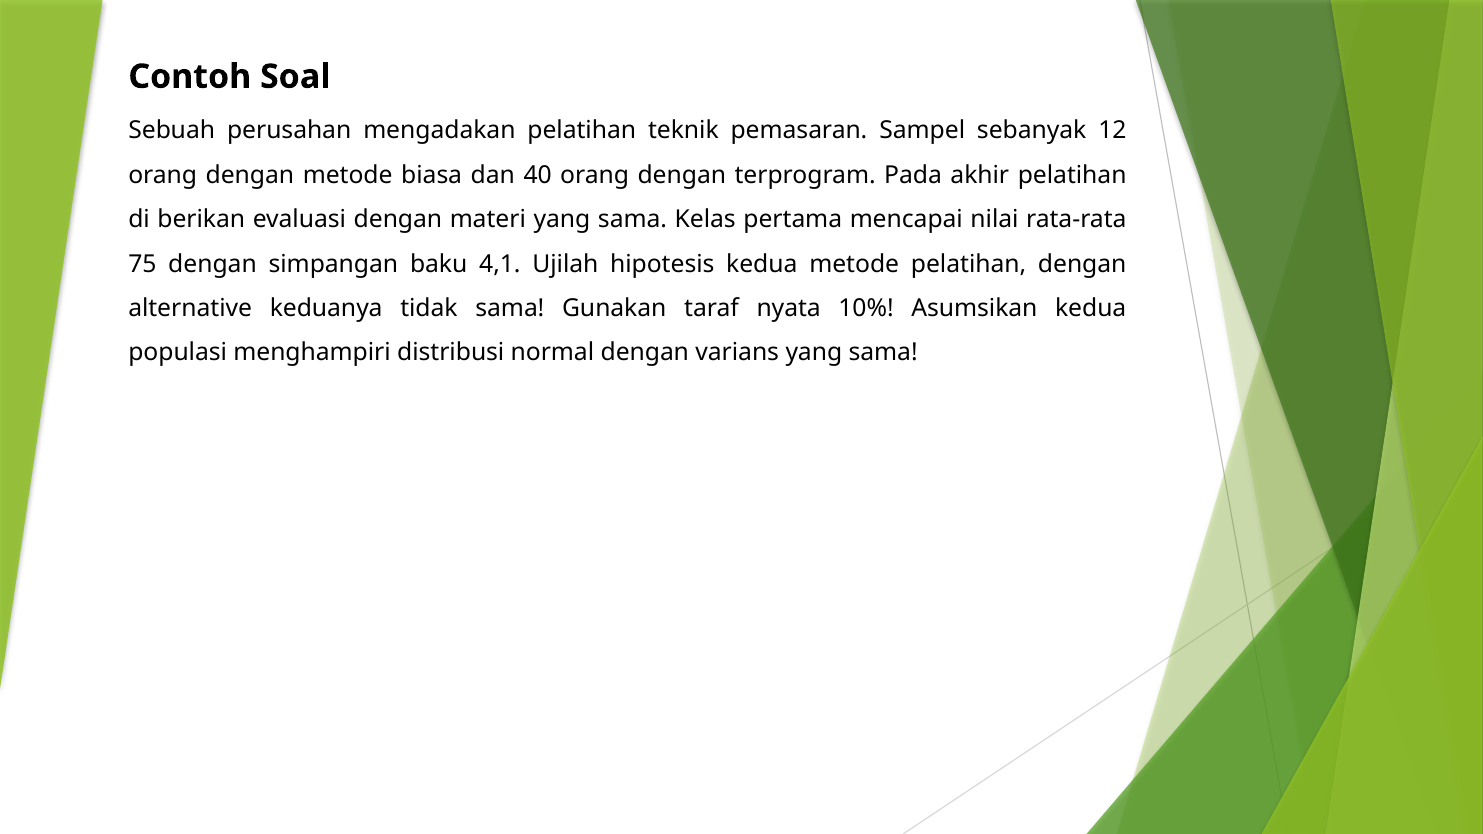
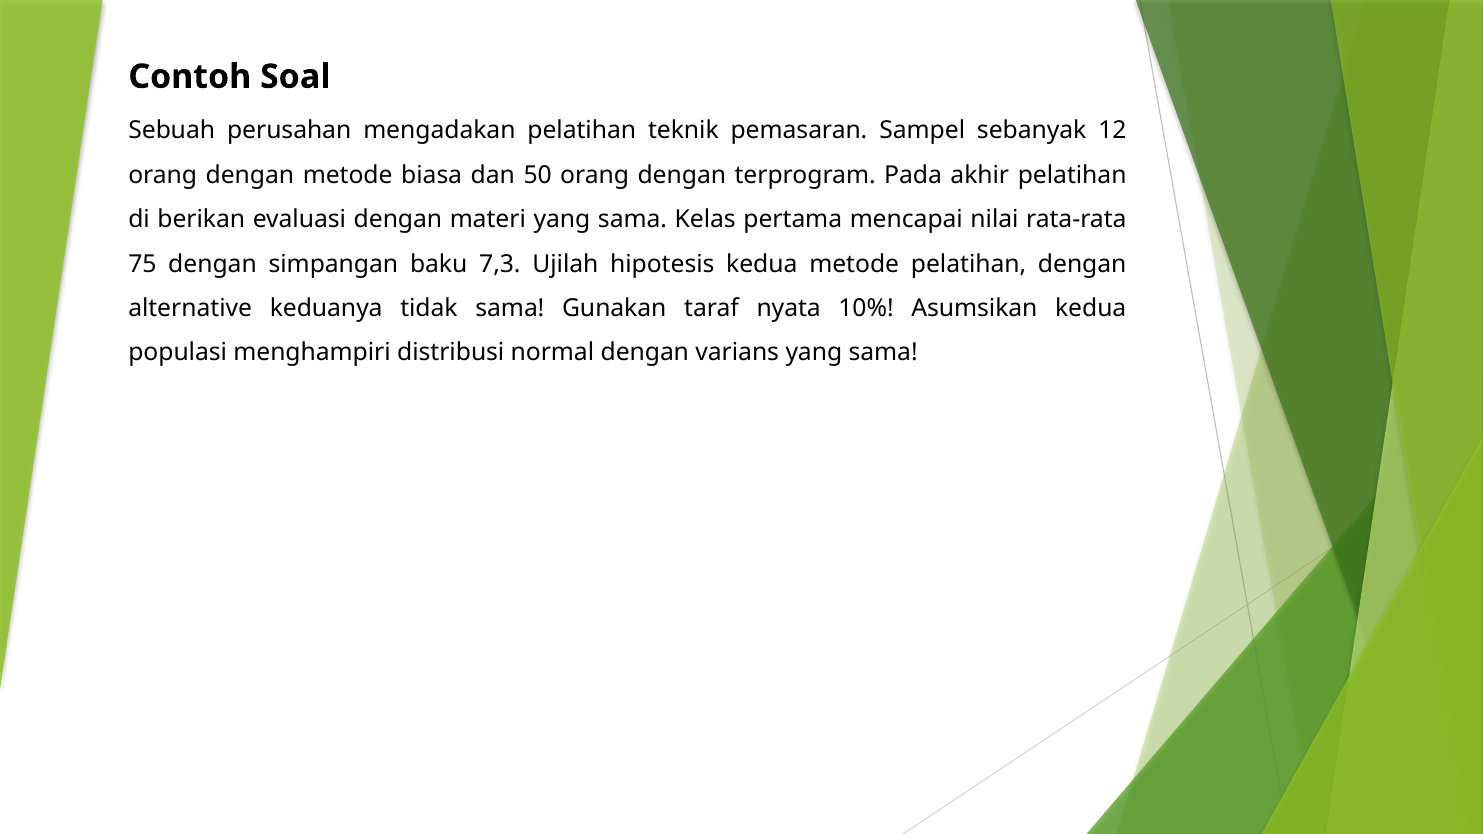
40: 40 -> 50 (538, 175)
4,1: 4,1 -> 7,3 (500, 264)
